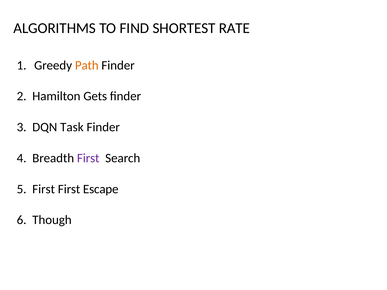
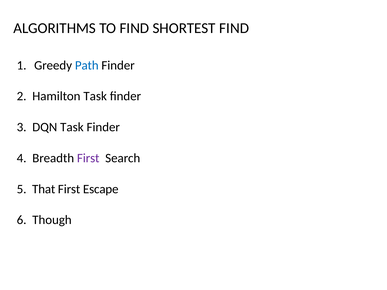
SHORTEST RATE: RATE -> FIND (234, 28)
Path colour: orange -> blue (87, 65)
Hamilton Gets: Gets -> Task (95, 96)
5 First: First -> That (44, 189)
